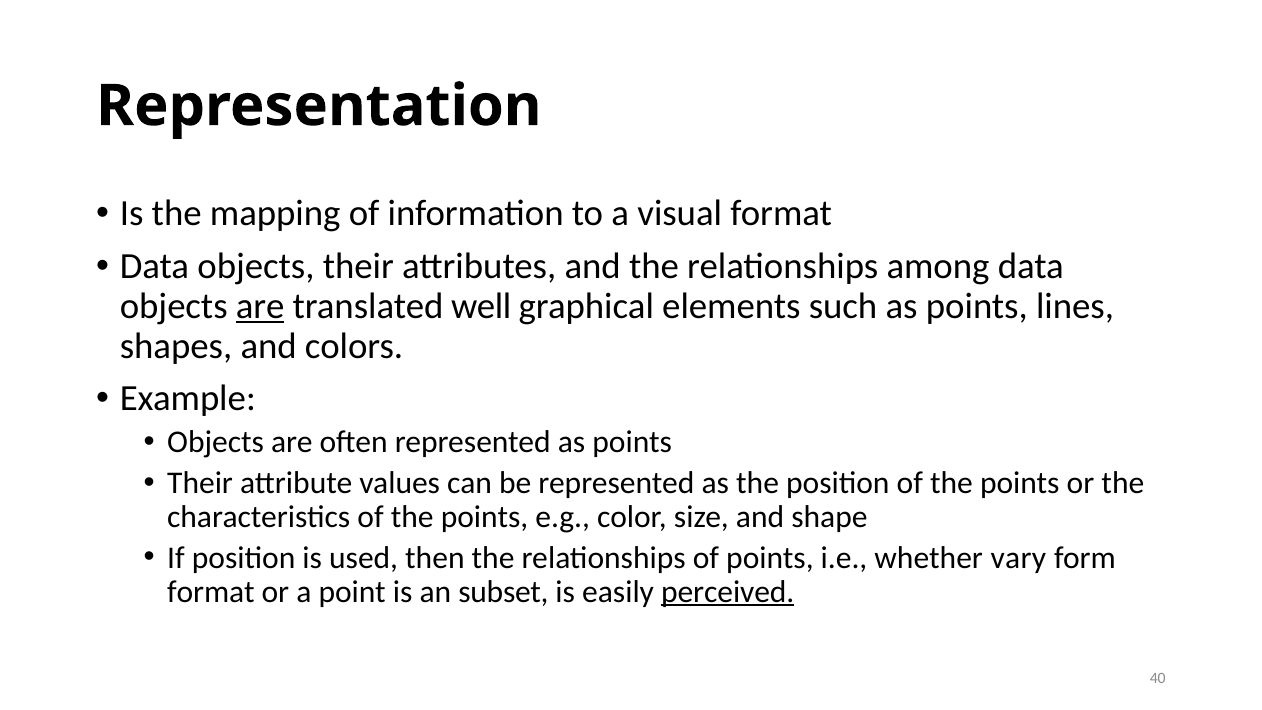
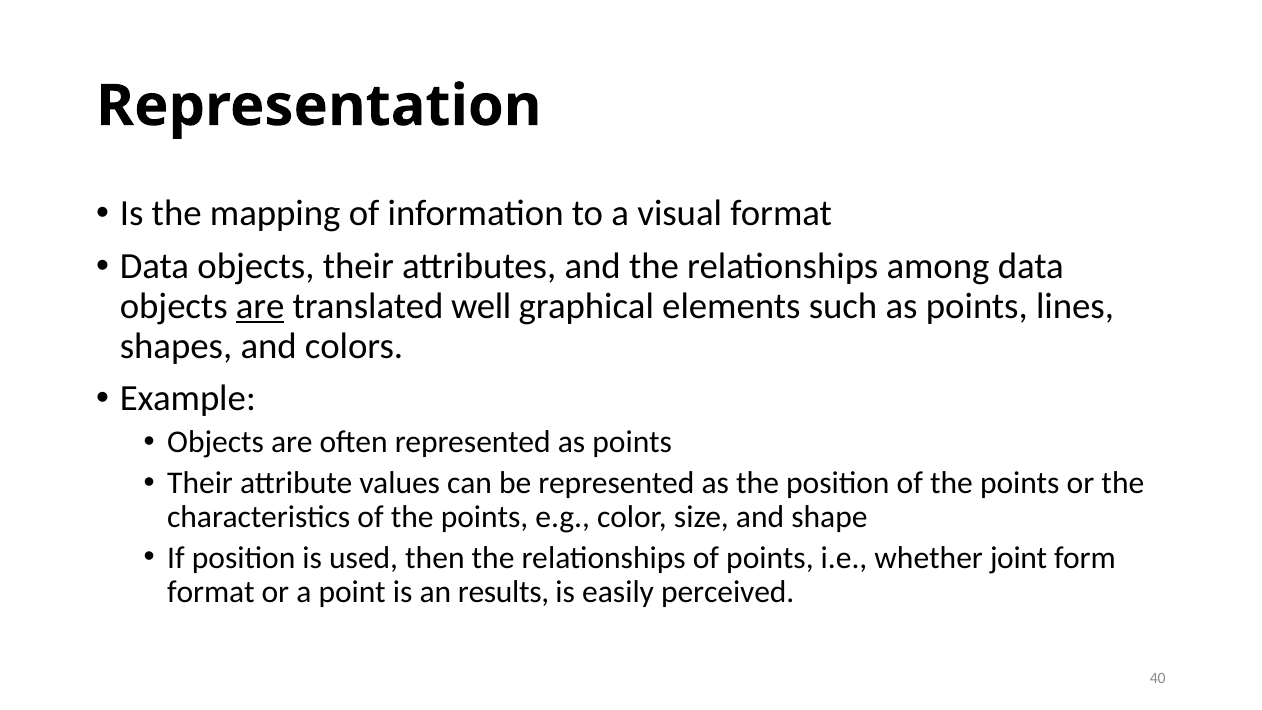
vary: vary -> joint (1019, 558)
subset: subset -> results (504, 592)
perceived underline: present -> none (728, 592)
